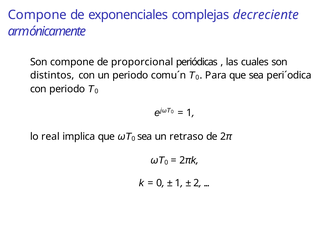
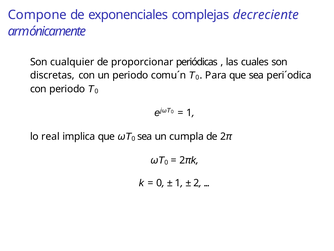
Son compone: compone -> cualquier (72, 62)
proporcional: proporcional -> proporcionar (142, 62)
distintos: distintos -> discretas (52, 75)
retraso: retraso -> cumpla (186, 136)
